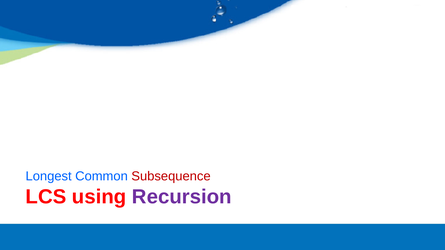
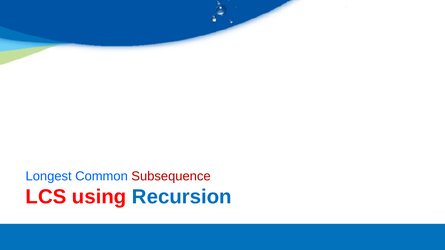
Recursion colour: purple -> blue (182, 197)
